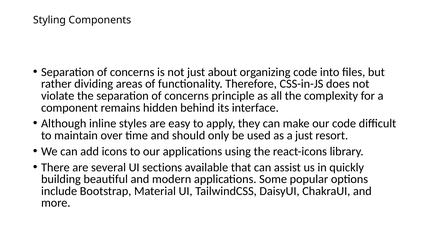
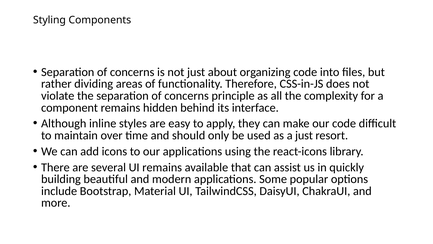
UI sections: sections -> remains (162, 167)
